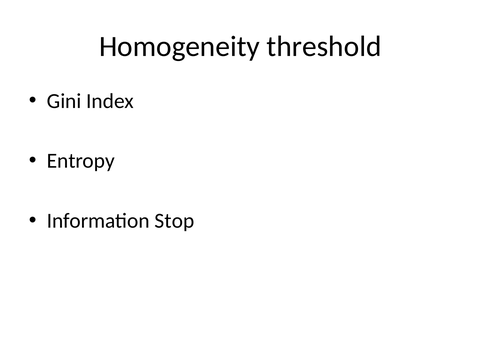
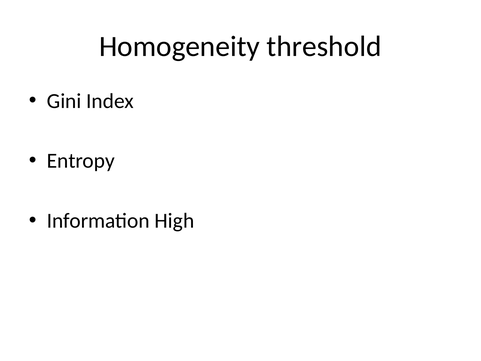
Stop: Stop -> High (174, 221)
